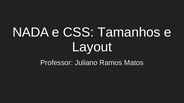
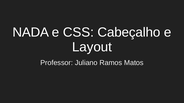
Tamanhos: Tamanhos -> Cabeçalho (129, 32)
